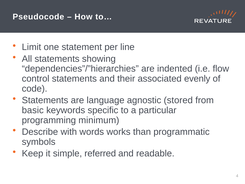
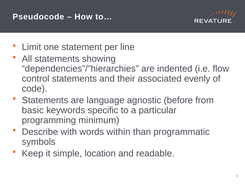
stored: stored -> before (178, 100)
works: works -> within (118, 132)
referred: referred -> location (100, 153)
